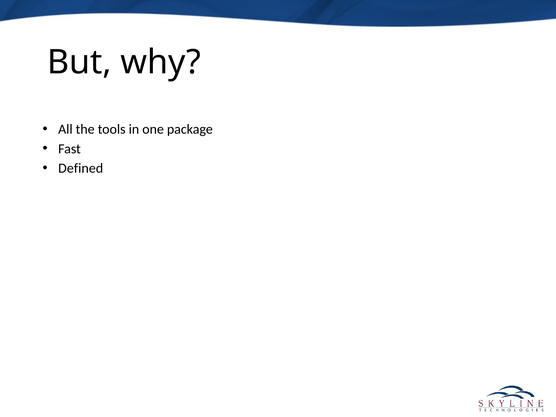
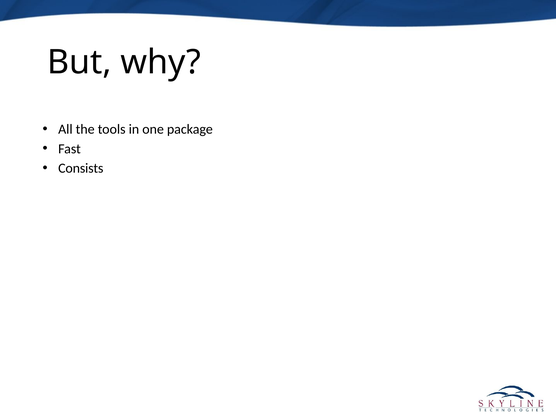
Defined: Defined -> Consists (81, 168)
